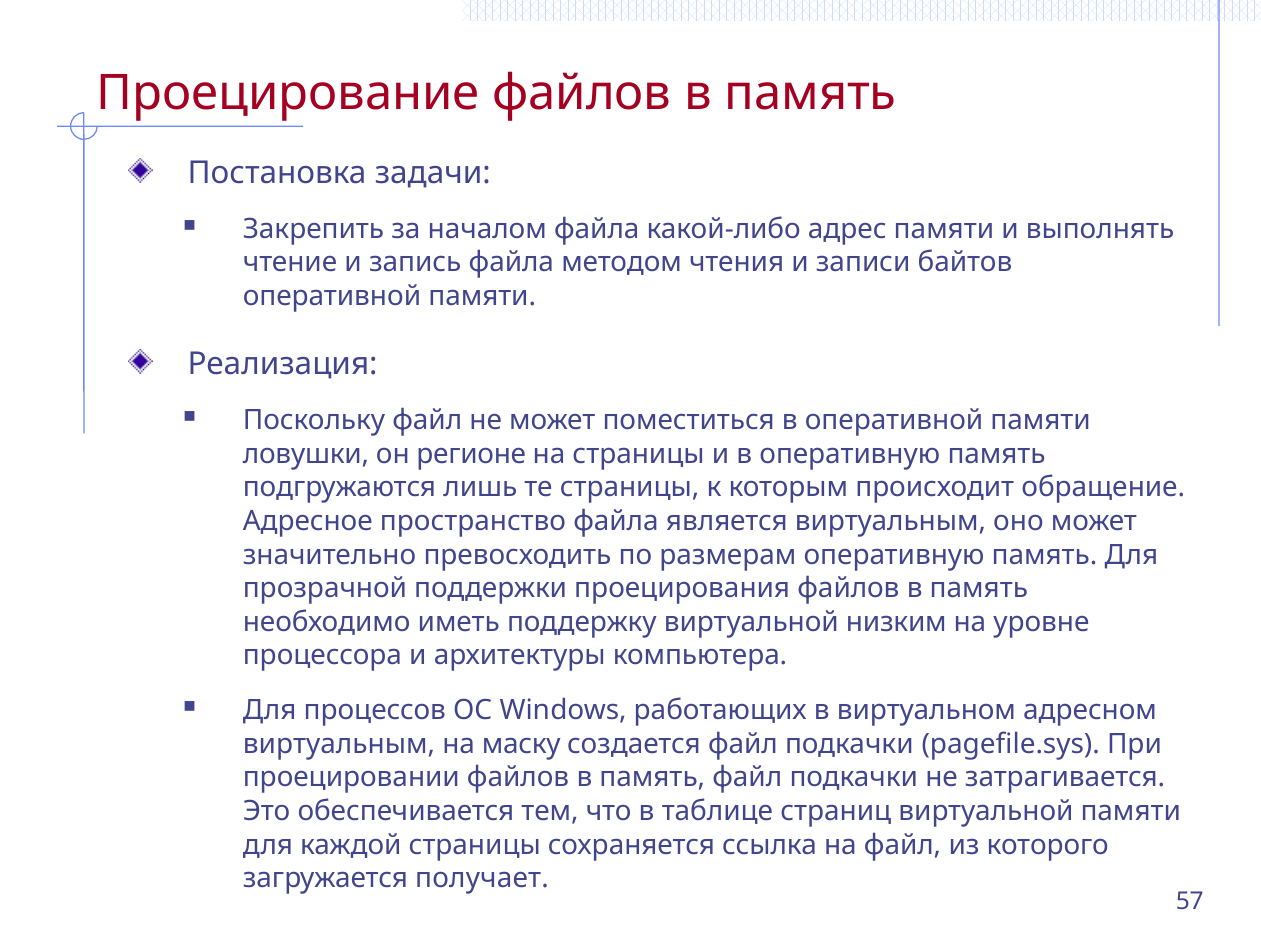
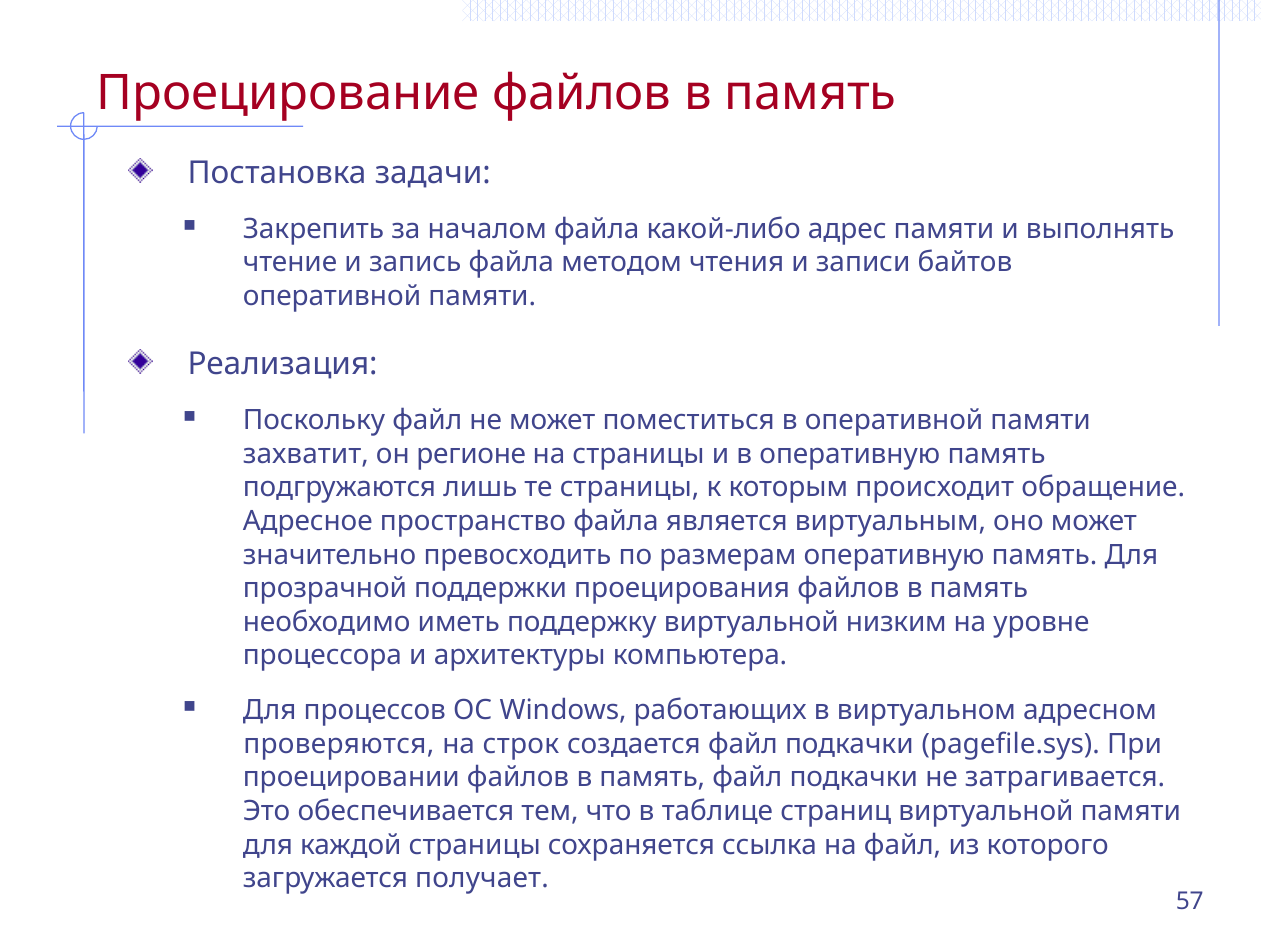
ловушки: ловушки -> захватит (306, 454)
виртуальным: виртуальным -> проверяются (339, 744)
маску: маску -> строк (521, 744)
